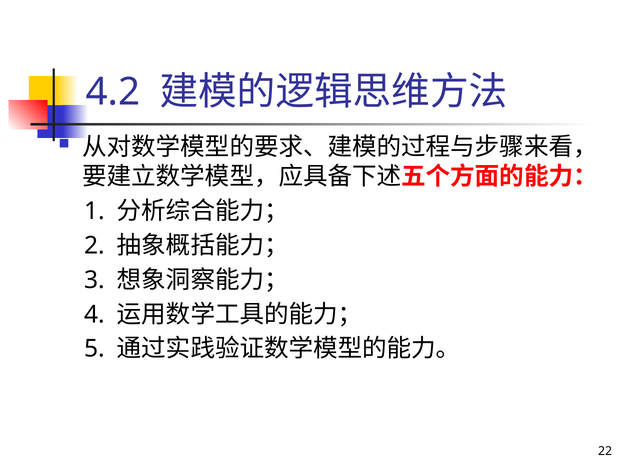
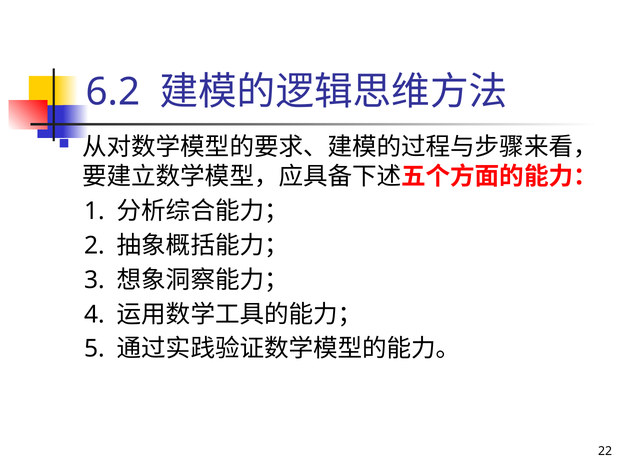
4.2: 4.2 -> 6.2 (113, 92)
